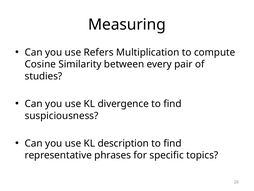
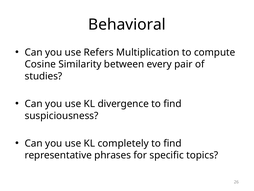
Measuring: Measuring -> Behavioral (127, 25)
description: description -> completely (123, 143)
